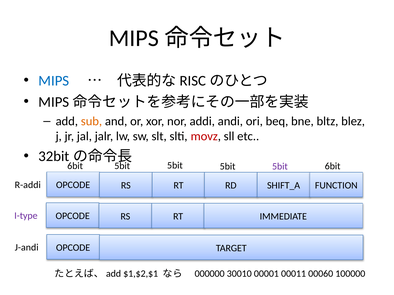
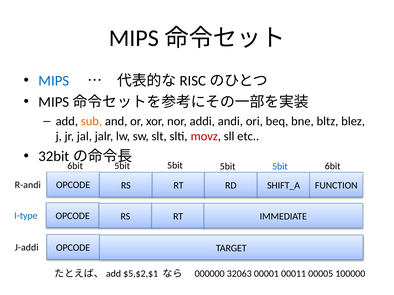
5bit colour: purple -> blue (280, 167)
R-addi: R-addi -> R-andi (28, 185)
I-type colour: purple -> blue (26, 216)
J-andi: J-andi -> J-addi (27, 248)
$1,$2,$1: $1,$2,$1 -> $5,$2,$1 (141, 274)
30010: 30010 -> 32063 (239, 274)
00060: 00060 -> 00005 (321, 274)
